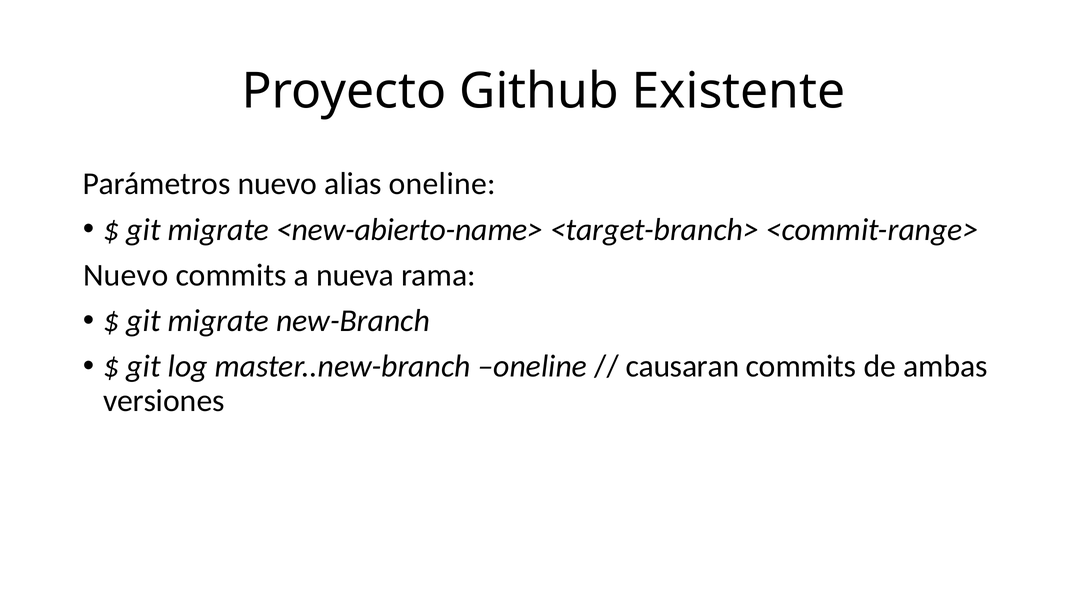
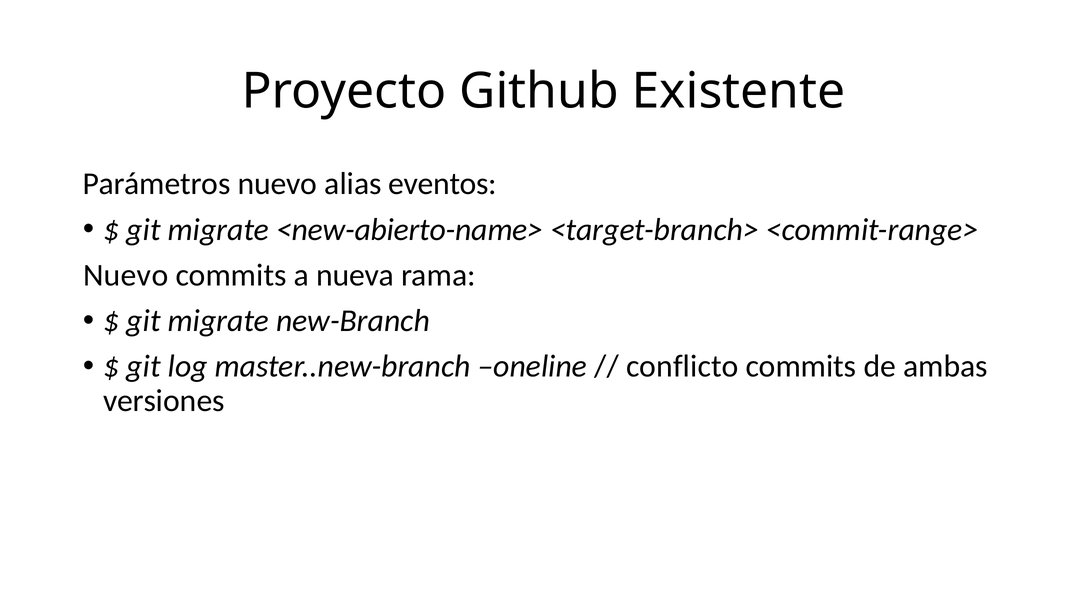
alias oneline: oneline -> eventos (443, 184)
causaran: causaran -> conflicto (682, 366)
